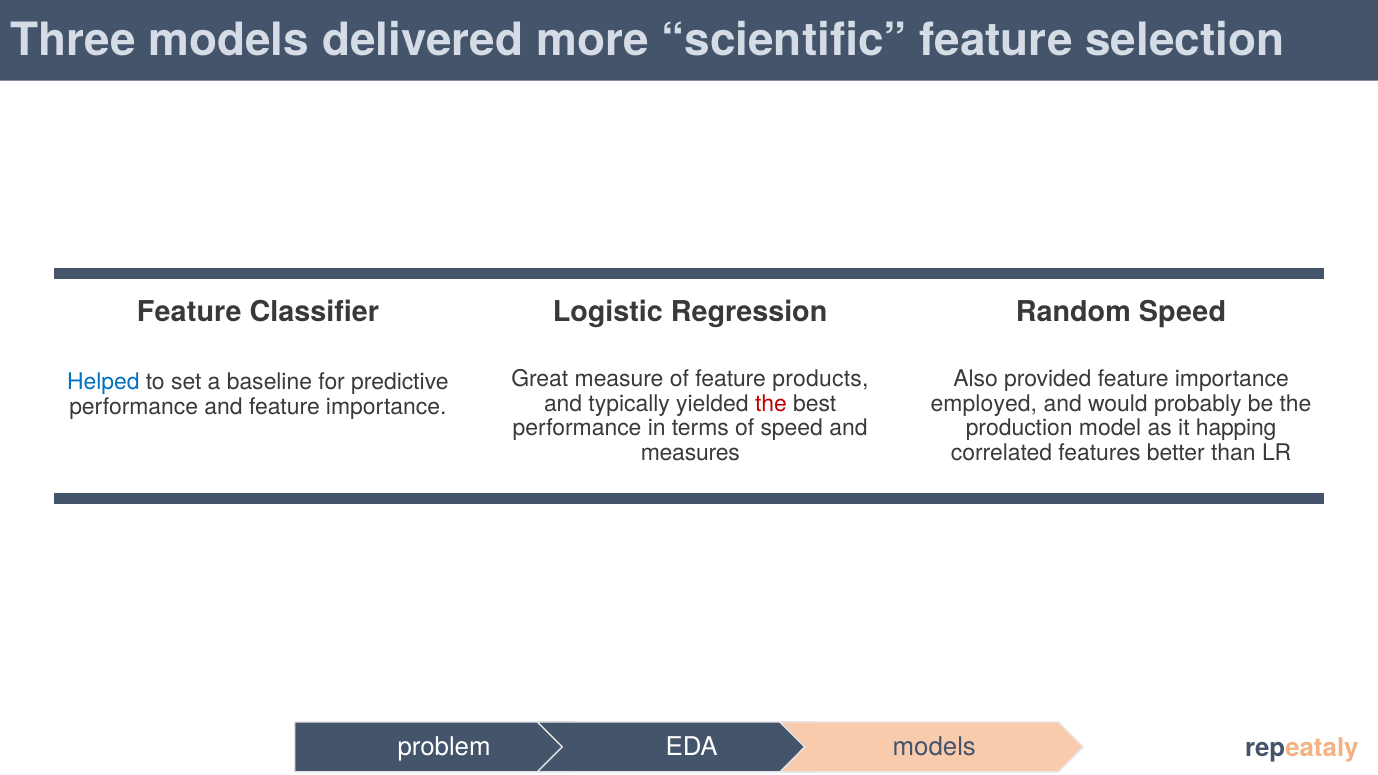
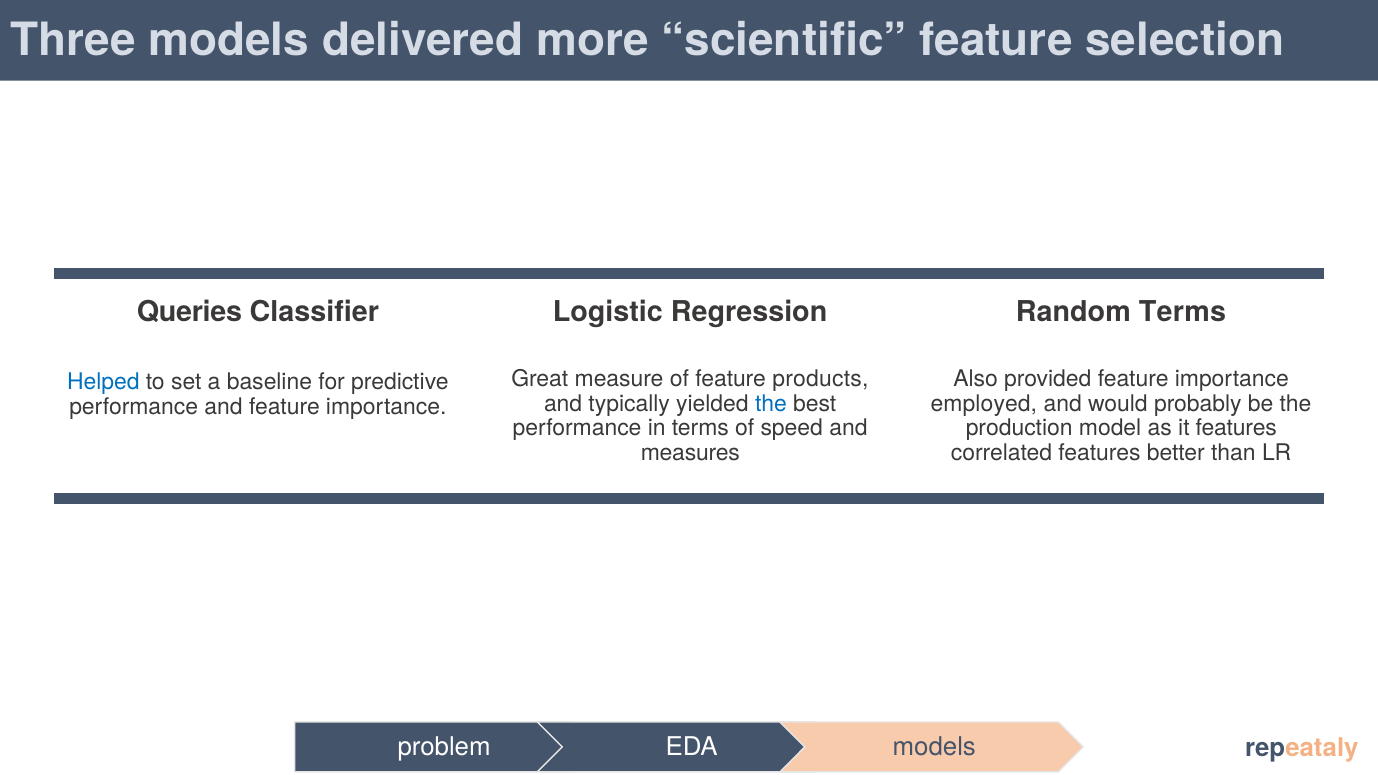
Feature: Feature -> Queries (189, 312)
Random Speed: Speed -> Terms (1182, 312)
the colour: red -> blue (771, 404)
it happing: happing -> features (1236, 428)
